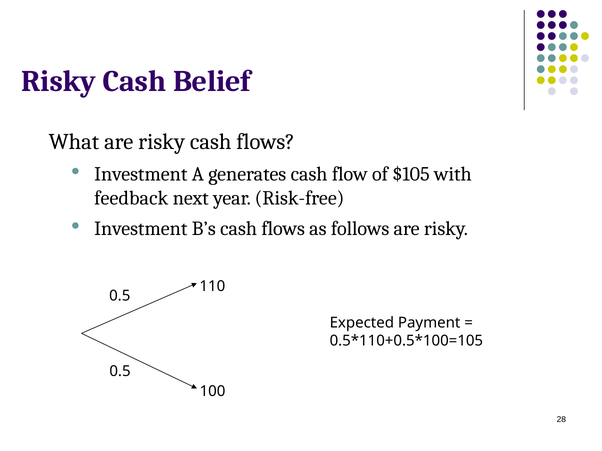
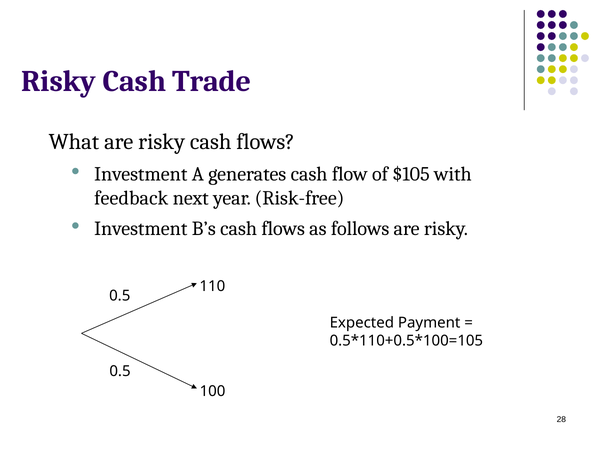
Belief: Belief -> Trade (212, 81)
